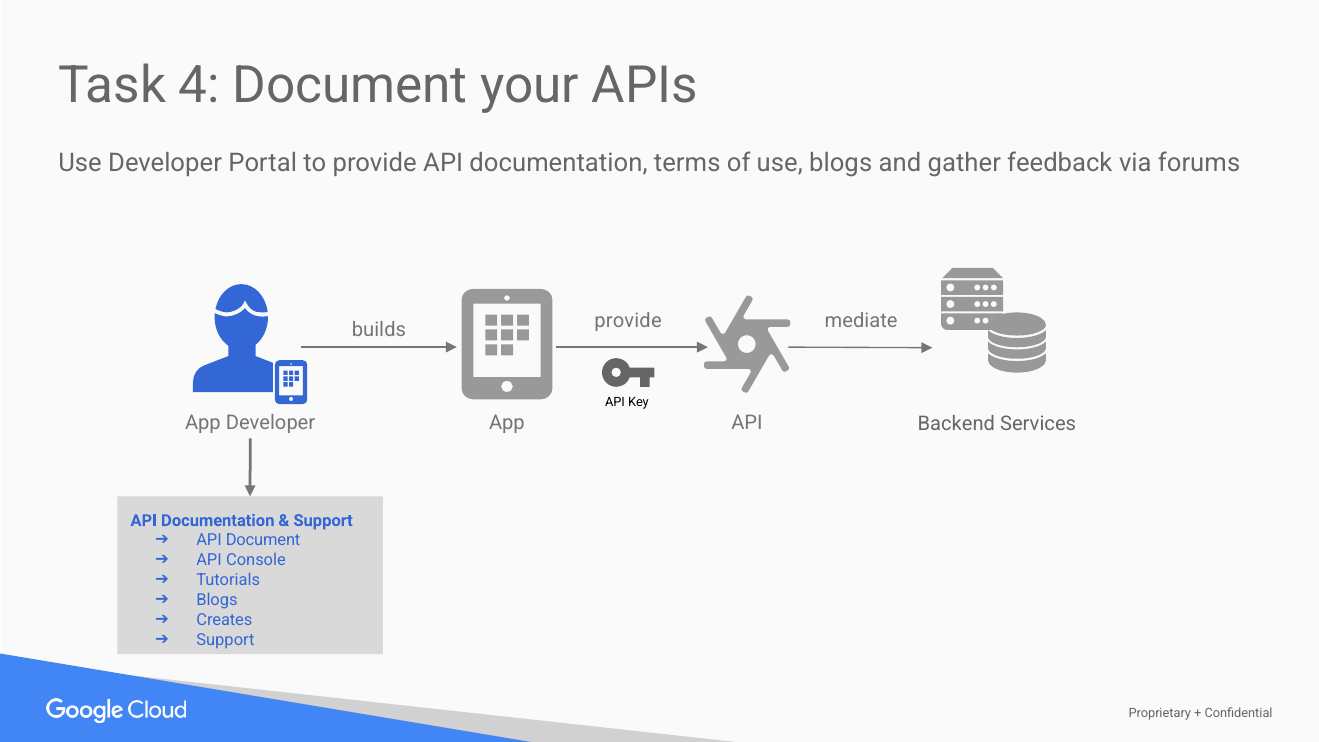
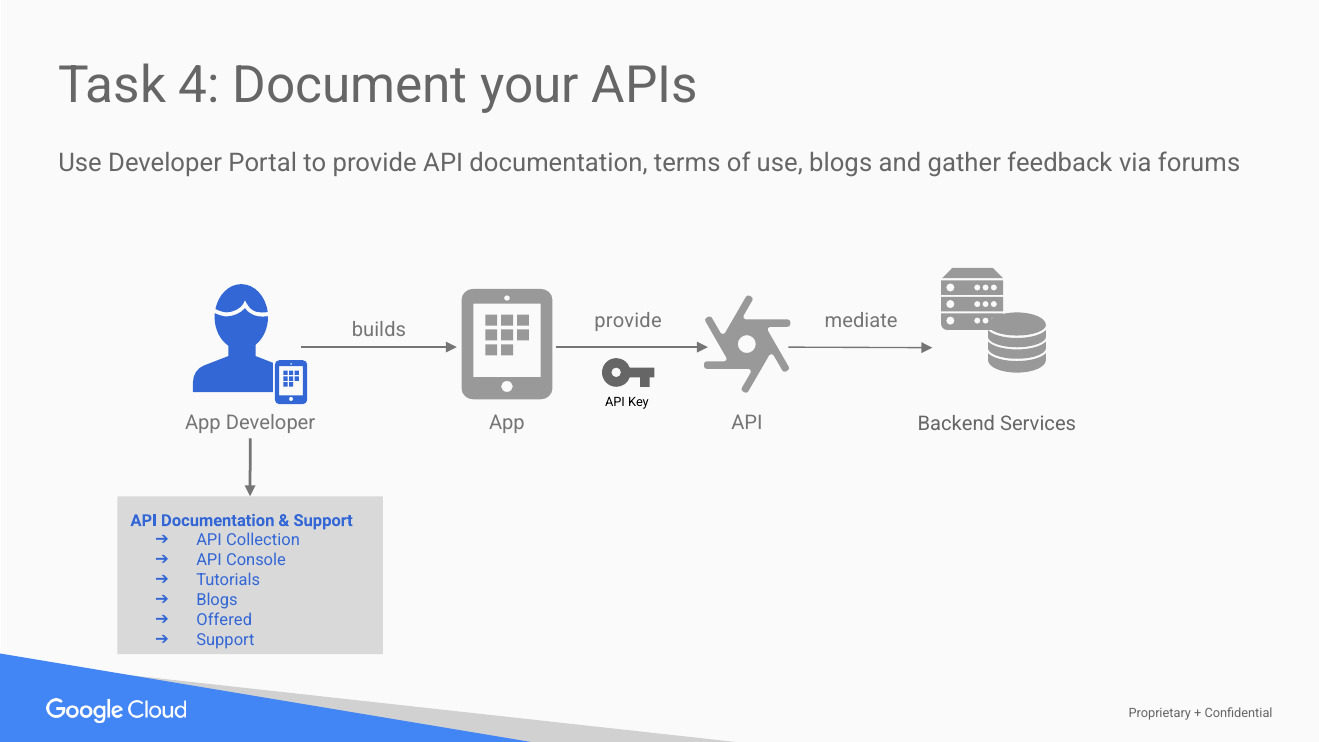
API Document: Document -> Collection (263, 540)
Creates: Creates -> Offered (224, 620)
